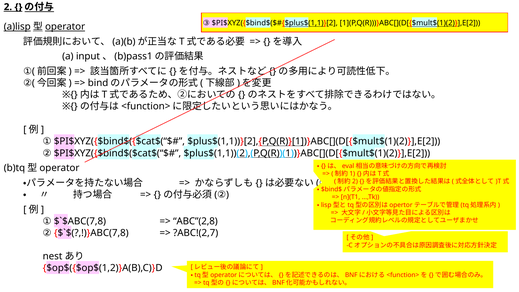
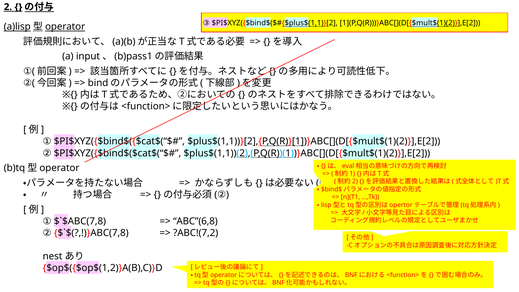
ABC”(2,8: ABC”(2,8 -> ABC”(6,8 (195, 221)
?ABC!(2,7: ?ABC!(2,7 -> ?ABC!(7,2 (196, 233)
